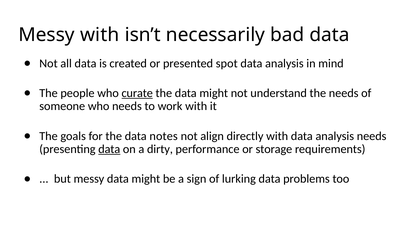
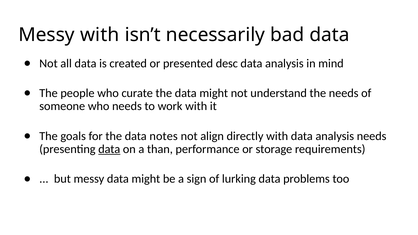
spot: spot -> desc (227, 63)
curate underline: present -> none (137, 93)
dirty: dirty -> than (160, 149)
